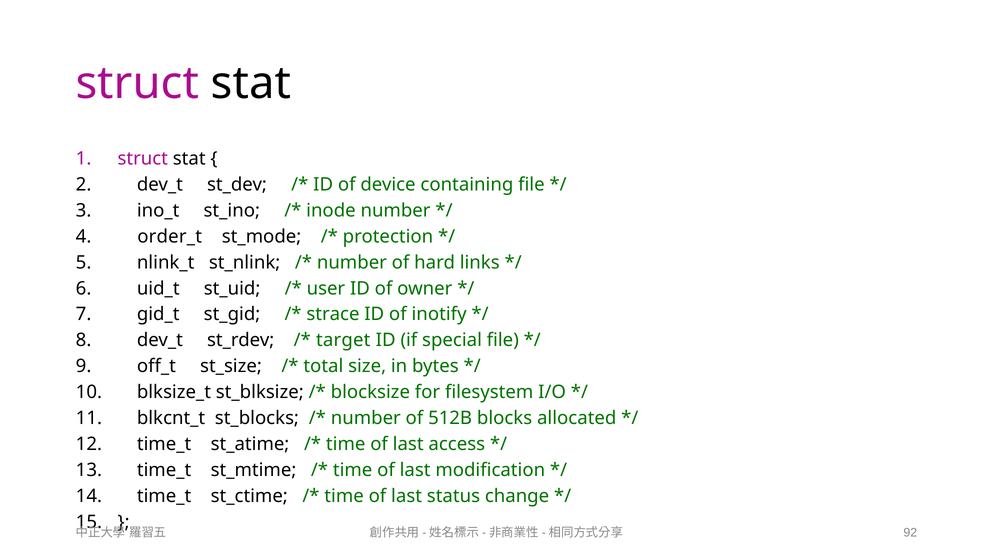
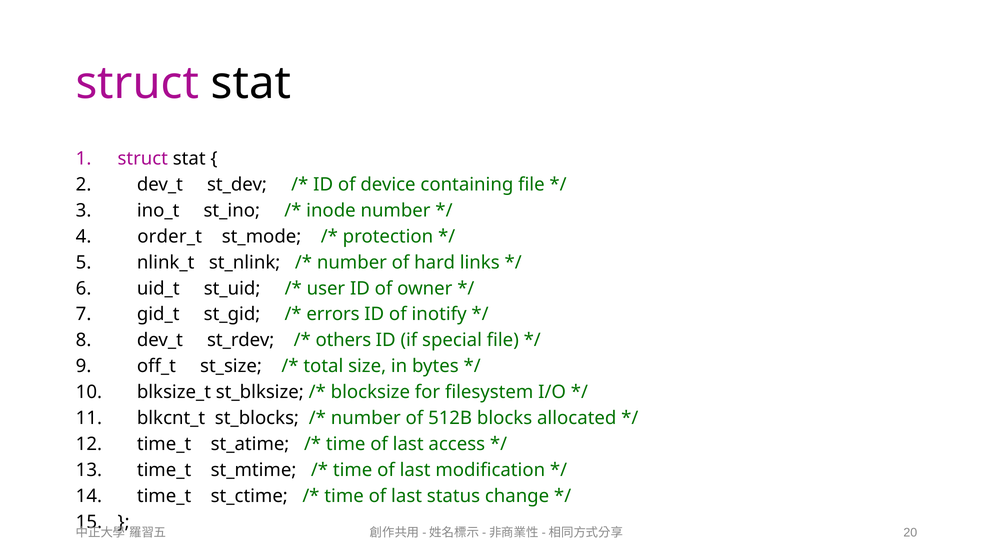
strace: strace -> errors (333, 315)
target: target -> others (343, 341)
92: 92 -> 20 (910, 533)
